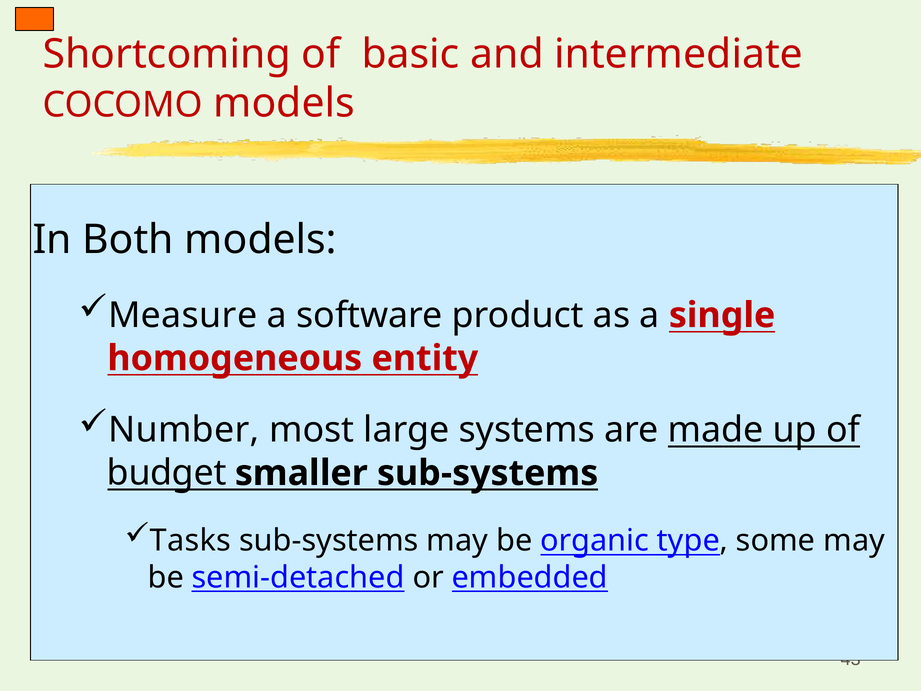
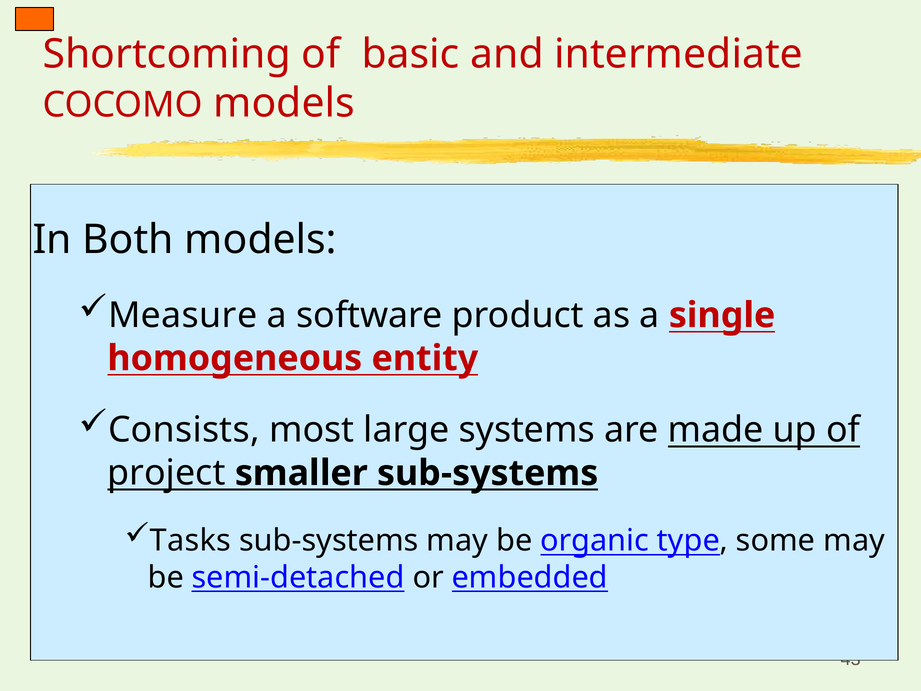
Number: Number -> Consists (184, 430)
budget: budget -> project (166, 473)
